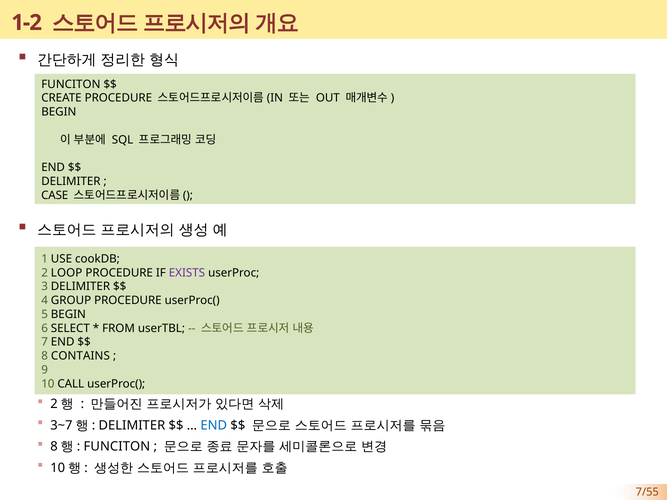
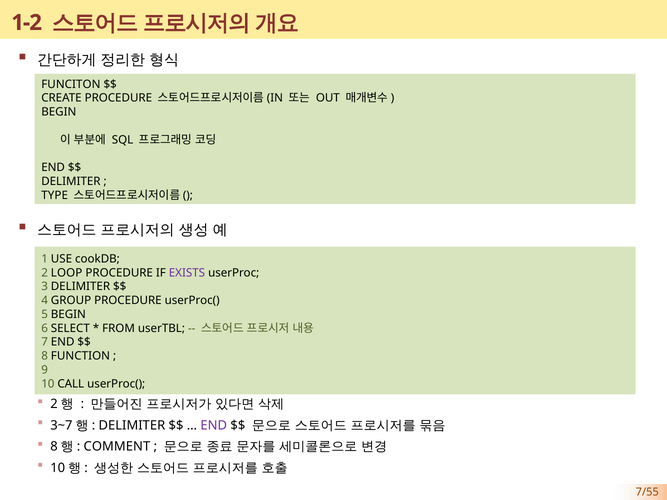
CASE: CASE -> TYPE (55, 195)
CONTAINS: CONTAINS -> FUNCTION (80, 356)
END colour: blue -> purple (214, 425)
FUNCITON: FUNCITON -> COMMENT (117, 447)
